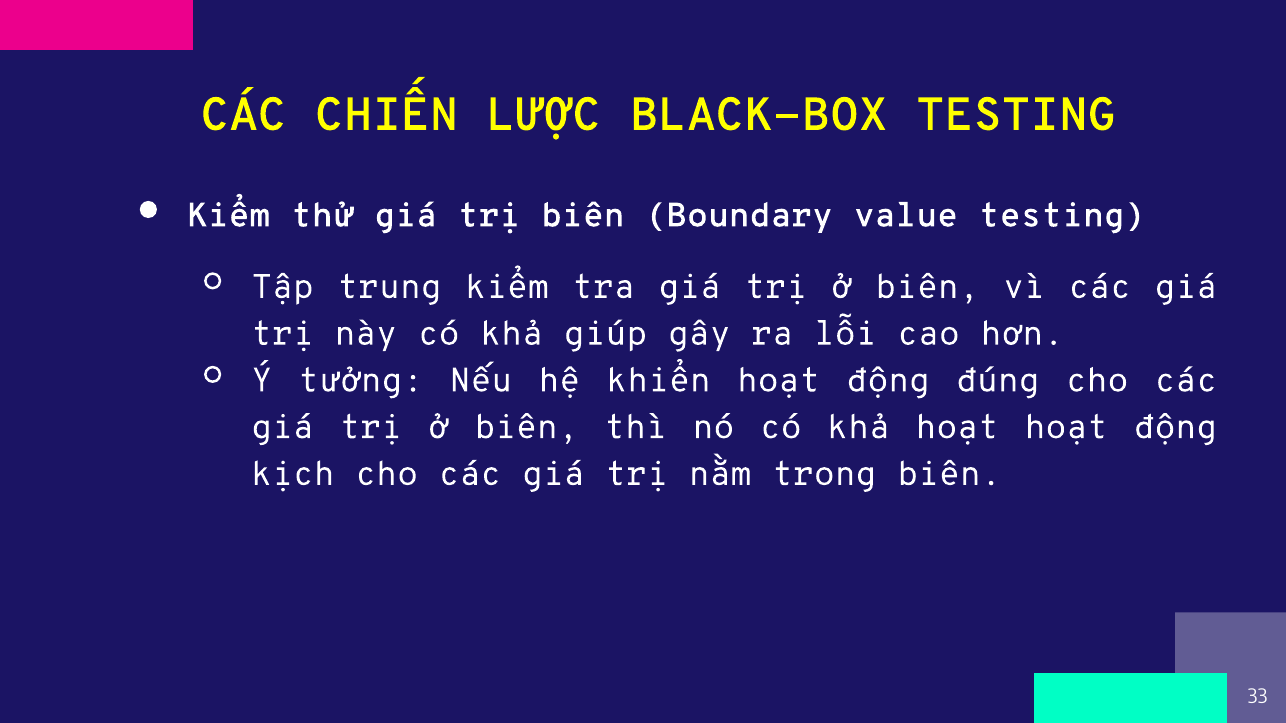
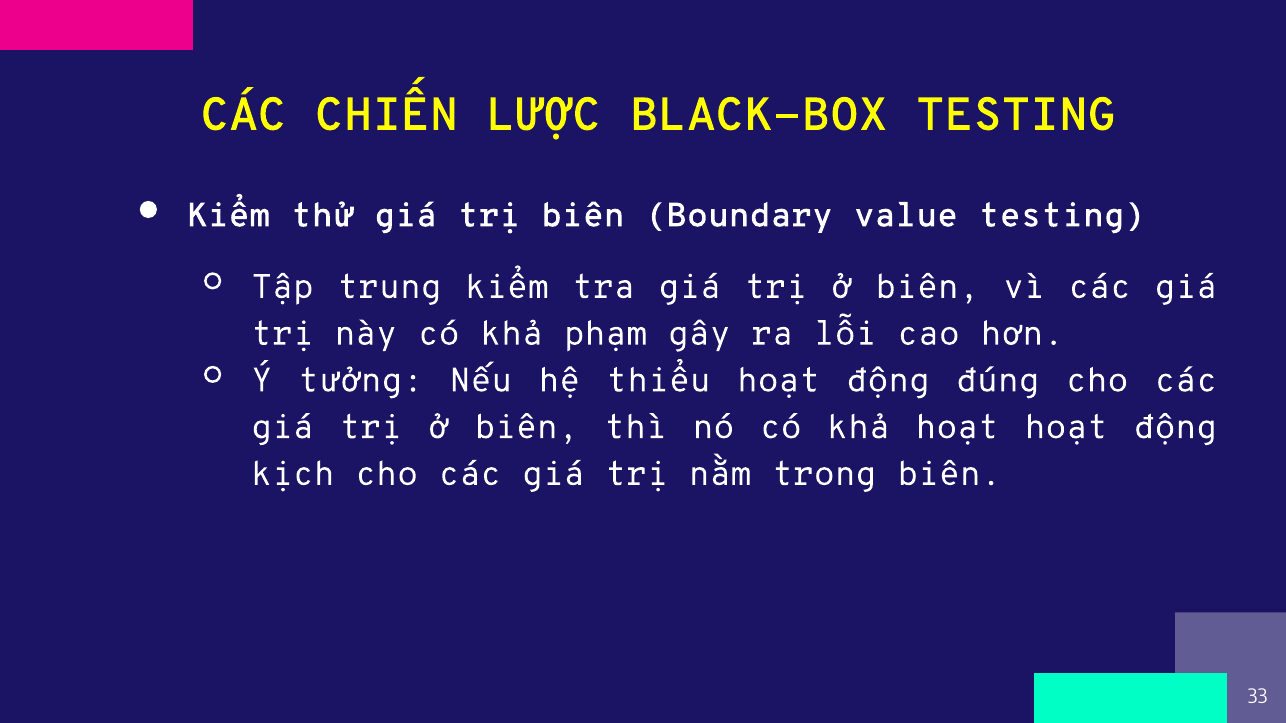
giúp: giúp -> phạm (605, 334)
khiển: khiển -> thiểu (659, 380)
